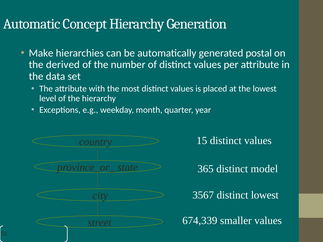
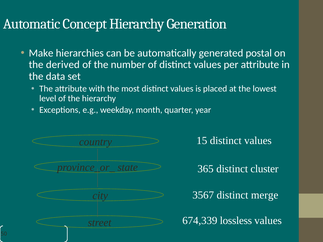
model: model -> cluster (264, 169)
distinct lowest: lowest -> merge (265, 195)
smaller: smaller -> lossless (236, 221)
